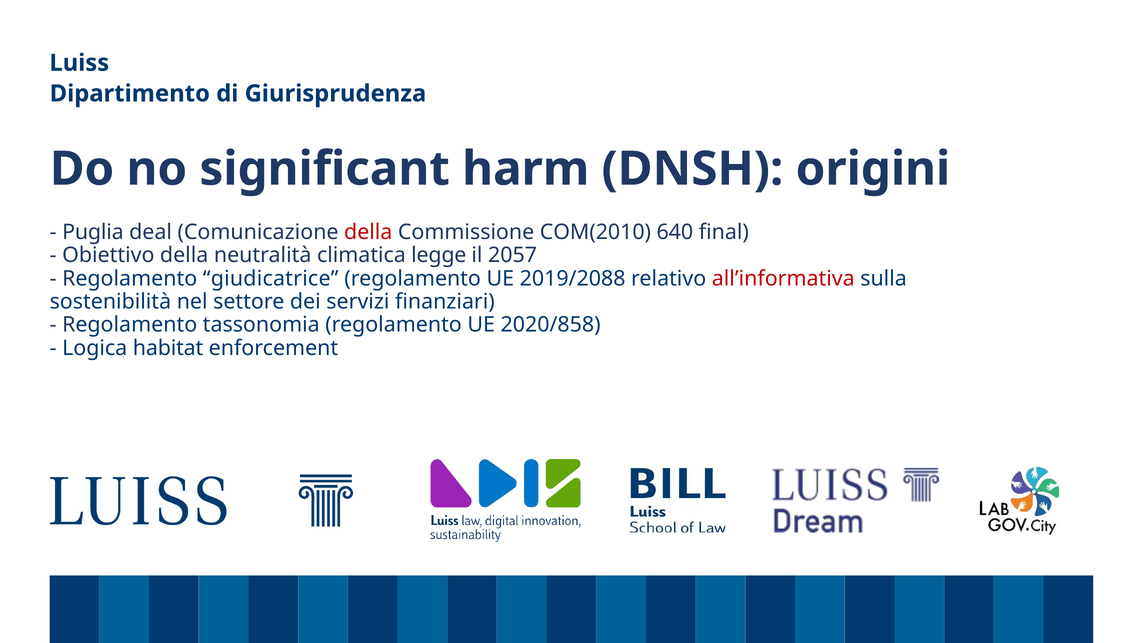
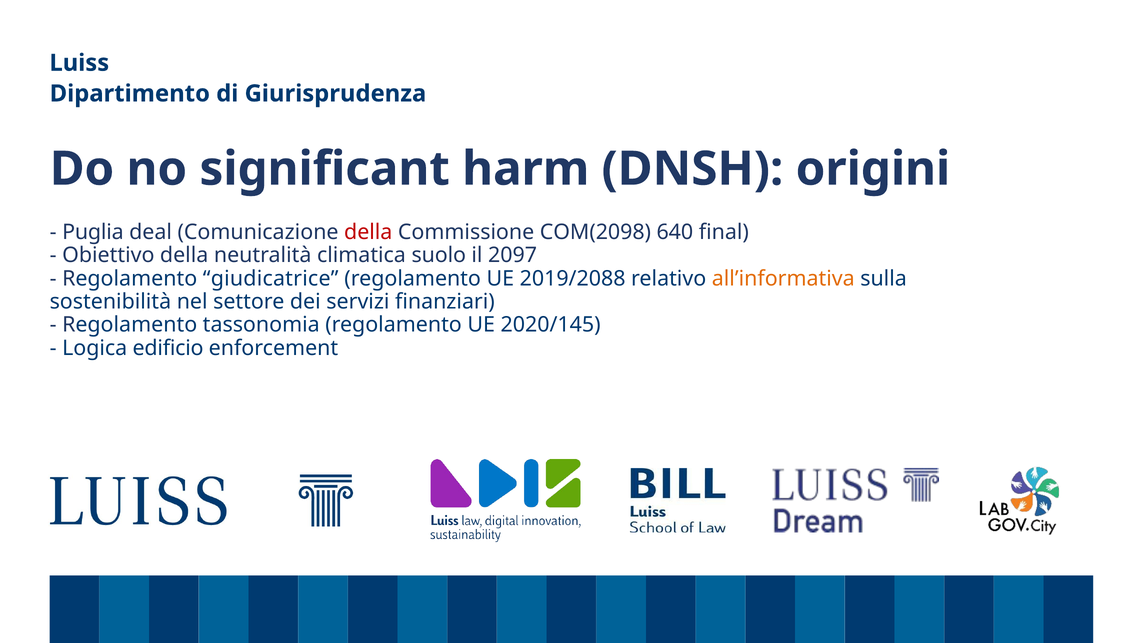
COM(2010: COM(2010 -> COM(2098 (595, 232)
legge: legge -> suolo (439, 255)
2057: 2057 -> 2097 (513, 255)
all’informativa colour: red -> orange (783, 278)
2020/858: 2020/858 -> 2020/145 (551, 325)
habitat: habitat -> edificio (168, 348)
